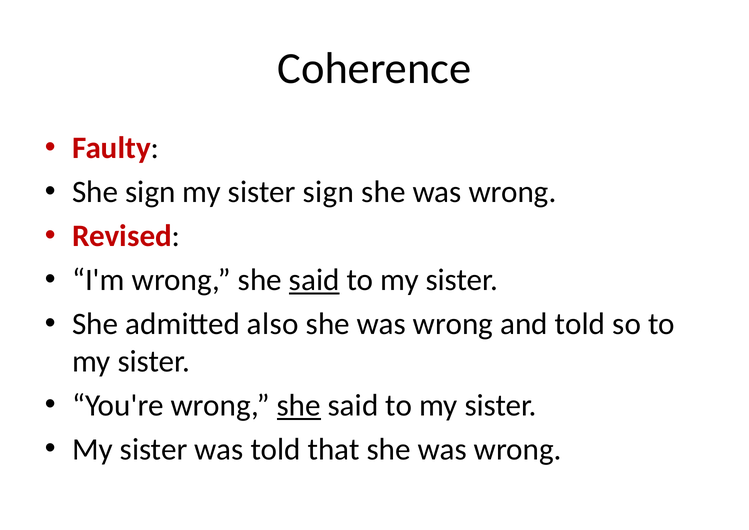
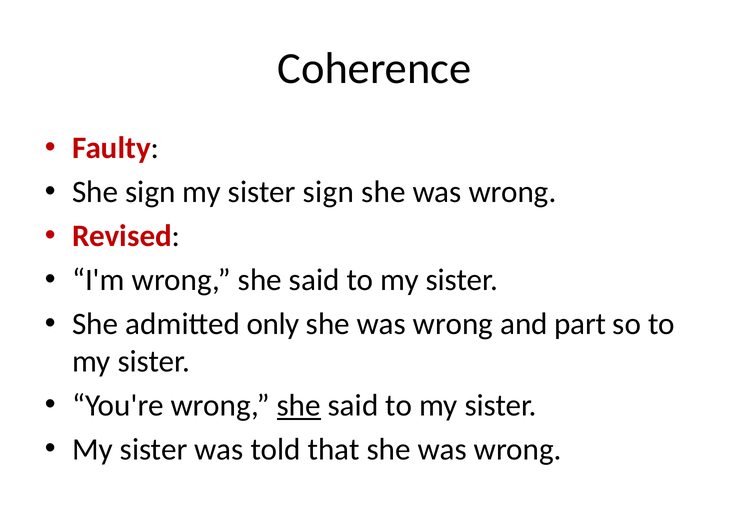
said underline: present -> none (314, 280)
also: also -> only (273, 324)
and told: told -> part (580, 324)
